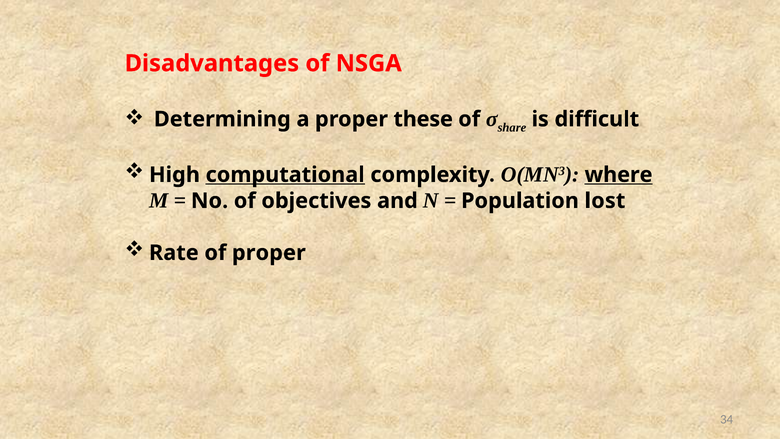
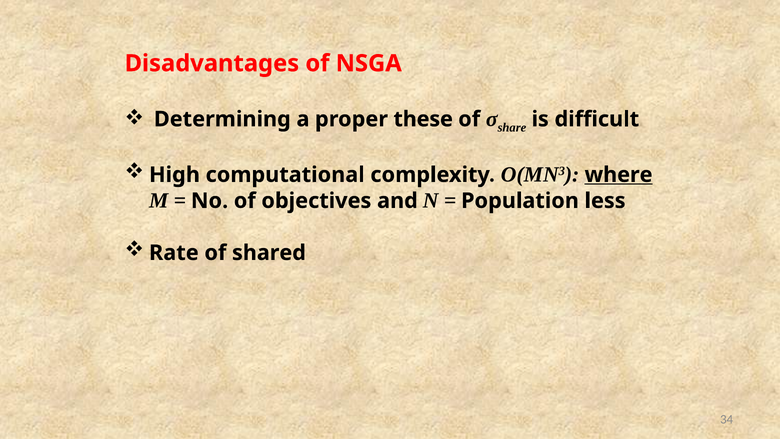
computational underline: present -> none (285, 175)
lost: lost -> less (605, 201)
of proper: proper -> shared (269, 253)
